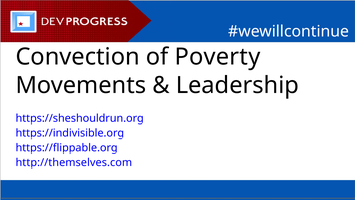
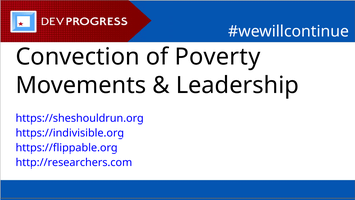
http://themselves.com: http://themselves.com -> http://researchers.com (74, 162)
